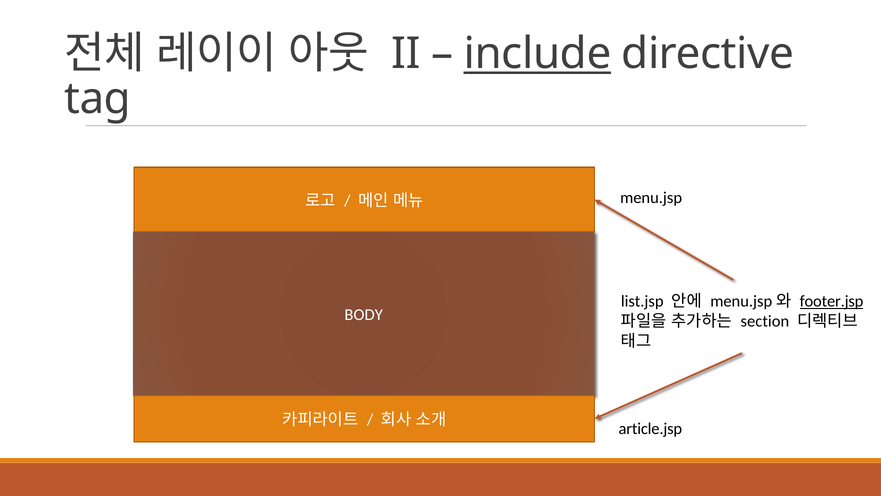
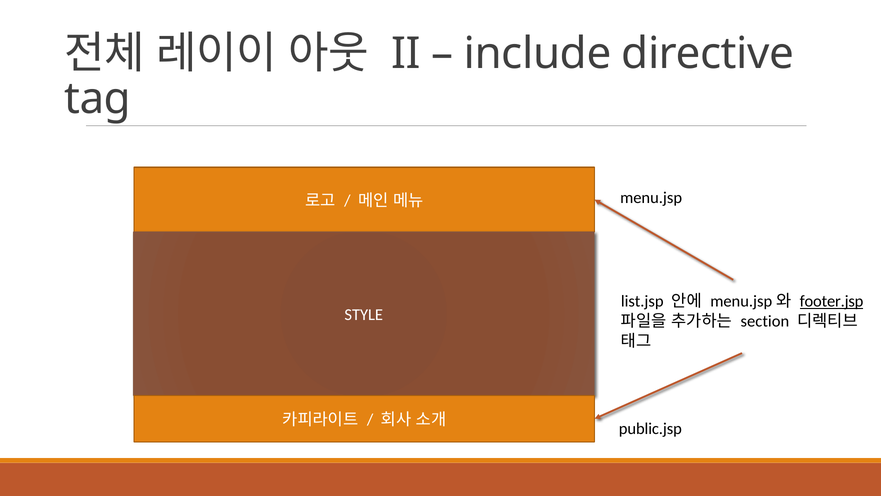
include underline: present -> none (537, 54)
BODY: BODY -> STYLE (364, 315)
article.jsp: article.jsp -> public.jsp (650, 428)
